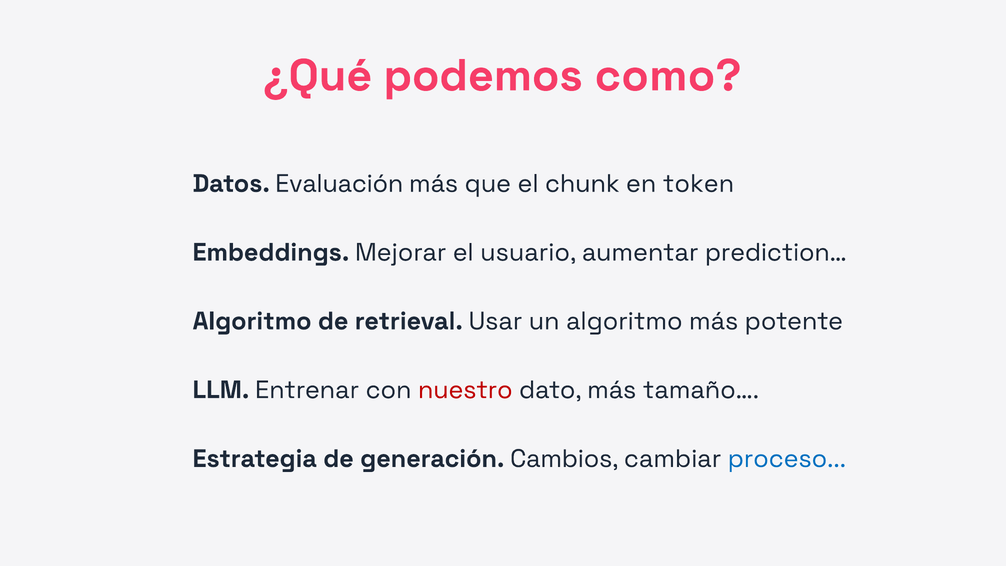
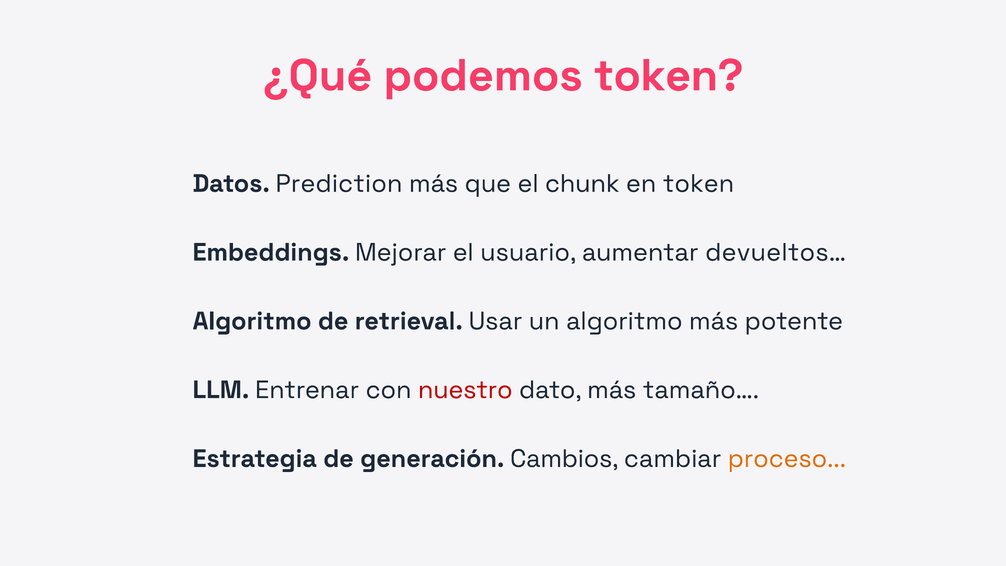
podemos como: como -> token (669, 76)
Evaluación: Evaluación -> Prediction (339, 183)
prediction…: prediction… -> devueltos… (776, 252)
proceso colour: blue -> orange (787, 459)
